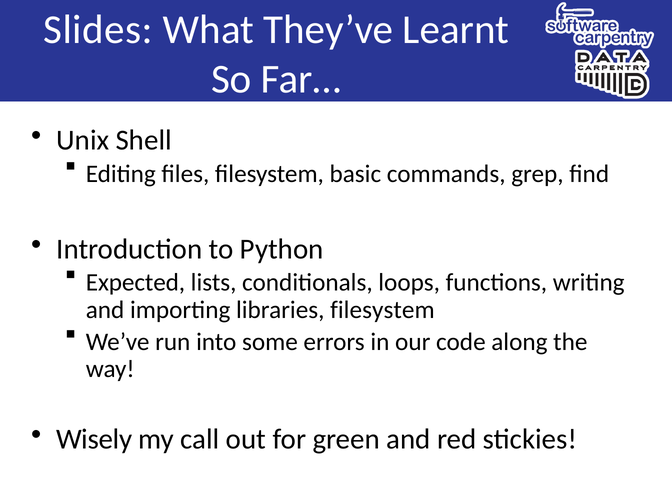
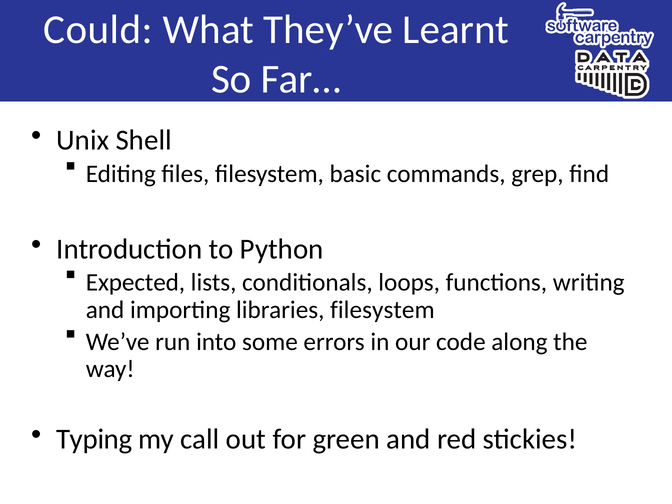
Slides: Slides -> Could (98, 30)
Wisely: Wisely -> Typing (94, 439)
